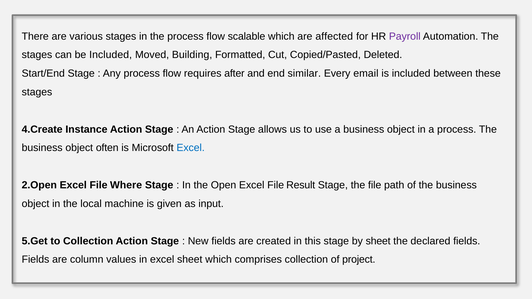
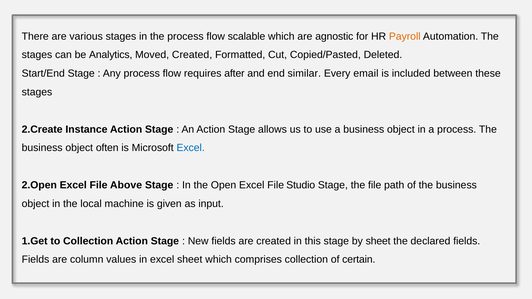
affected: affected -> agnostic (334, 36)
Payroll colour: purple -> orange (405, 36)
be Included: Included -> Analytics (111, 55)
Moved Building: Building -> Created (192, 55)
4.Create: 4.Create -> 2.Create (42, 129)
Where: Where -> Above (126, 185)
Result: Result -> Studio (301, 185)
5.Get: 5.Get -> 1.Get (35, 241)
project: project -> certain (359, 260)
